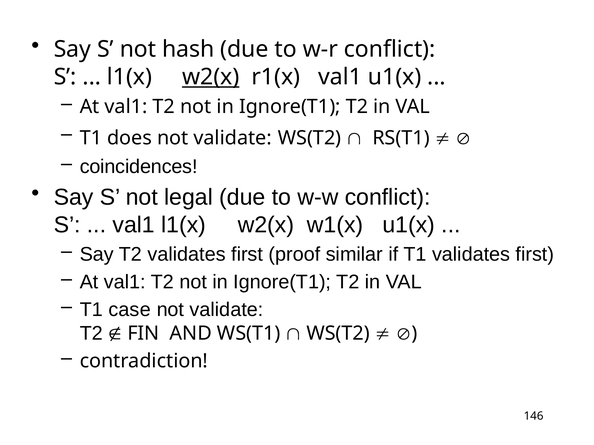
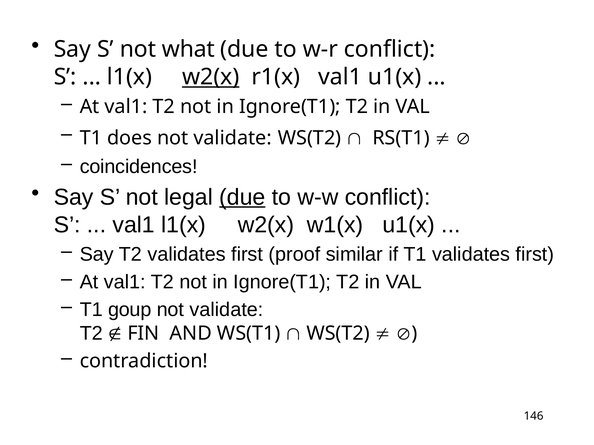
hash: hash -> what (188, 49)
due underline: none -> present (242, 197)
case: case -> goup (130, 310)
